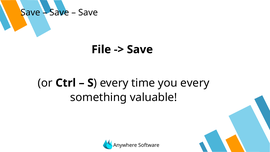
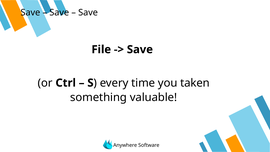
you every: every -> taken (195, 83)
